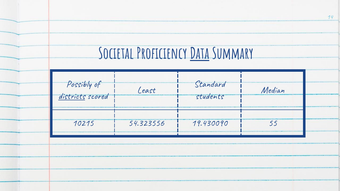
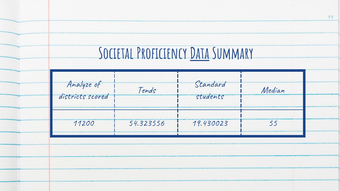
Possibly: Possibly -> Analyze (79, 84)
Least: Least -> Tends (146, 90)
districts underline: present -> none (72, 96)
10215: 10215 -> 11200 (83, 123)
19.430090: 19.430090 -> 19.430023 (209, 123)
